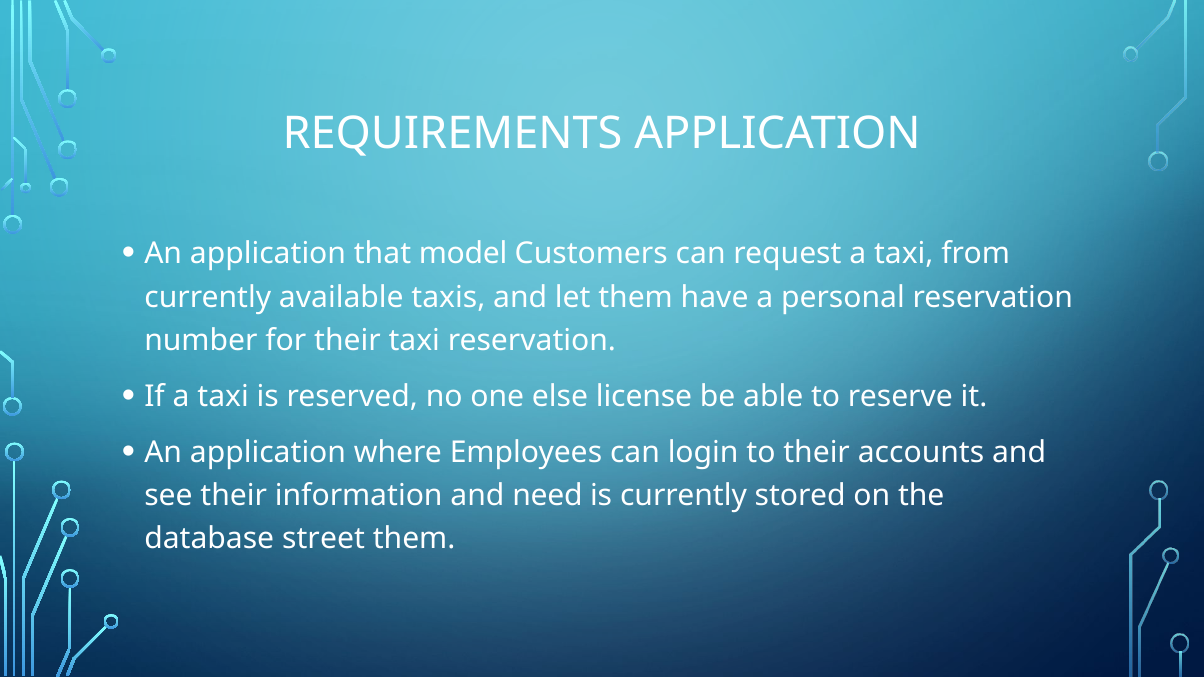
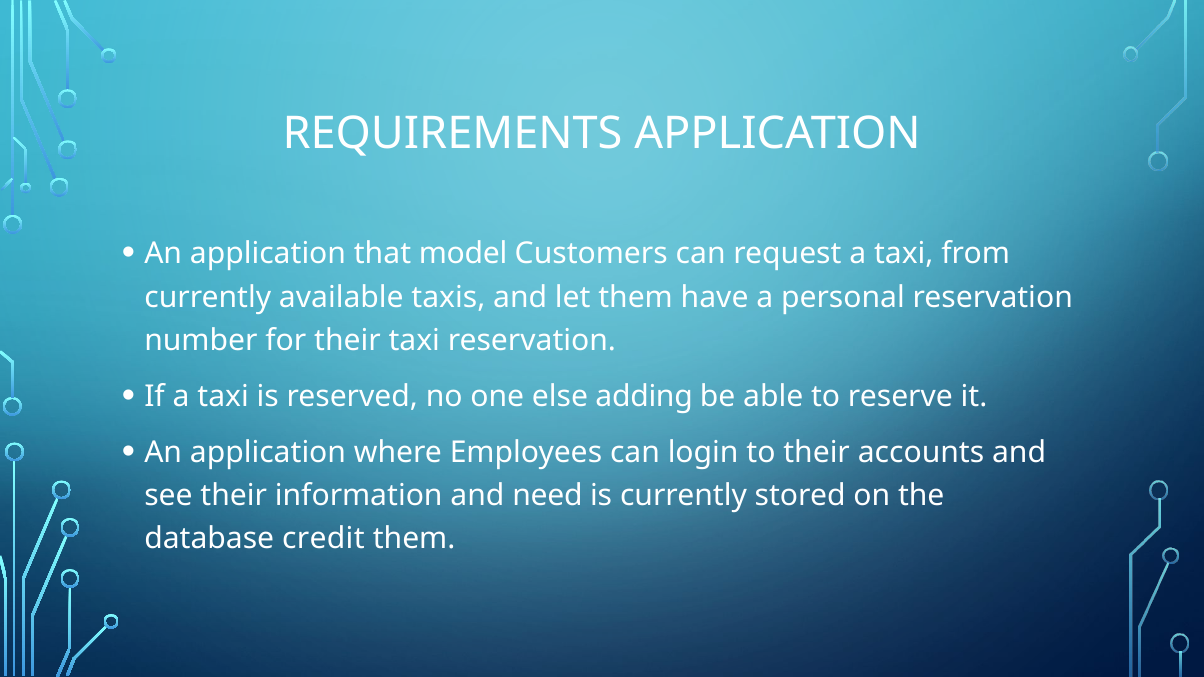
license: license -> adding (644, 397)
street: street -> credit (323, 539)
